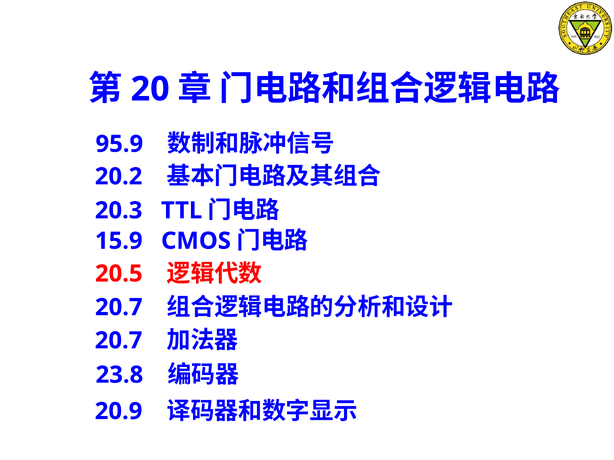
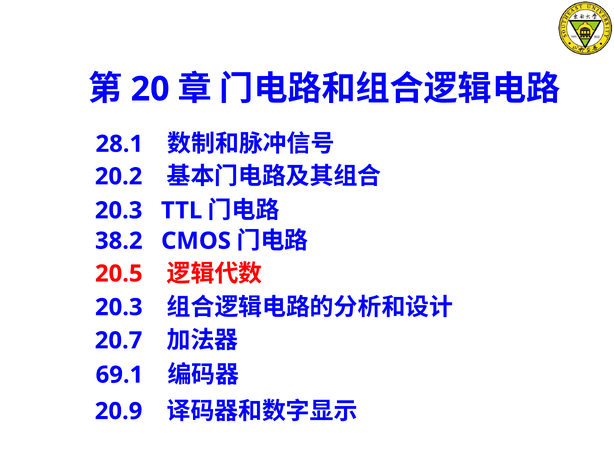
95.9: 95.9 -> 28.1 (119, 144)
15.9: 15.9 -> 38.2 (119, 241)
20.7: 20.7 -> 20.3 (119, 308)
23.8: 23.8 -> 69.1 (119, 375)
